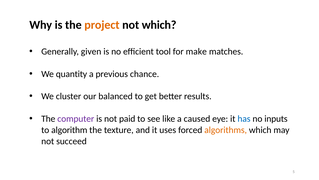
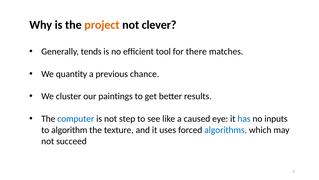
not which: which -> clever (159, 25)
given: given -> tends (91, 51)
make: make -> there (196, 51)
balanced: balanced -> paintings (116, 96)
computer colour: purple -> blue (76, 118)
paid: paid -> step (127, 118)
algorithms colour: orange -> blue (226, 130)
